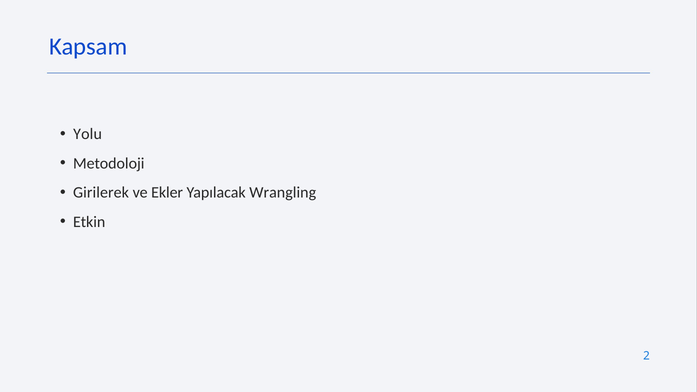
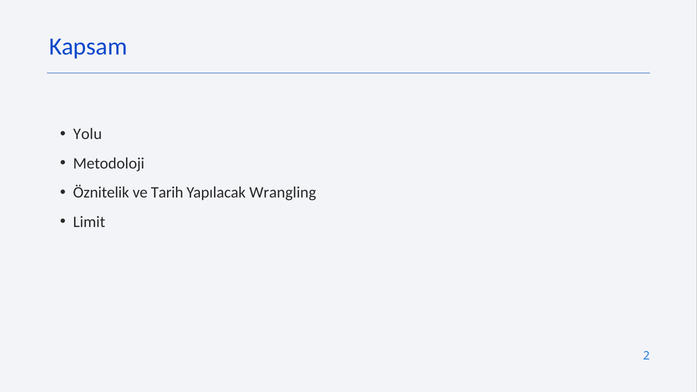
Girilerek: Girilerek -> Öznitelik (101, 193)
Ekler: Ekler -> Tarih (167, 193)
Etkin: Etkin -> Limit (89, 222)
